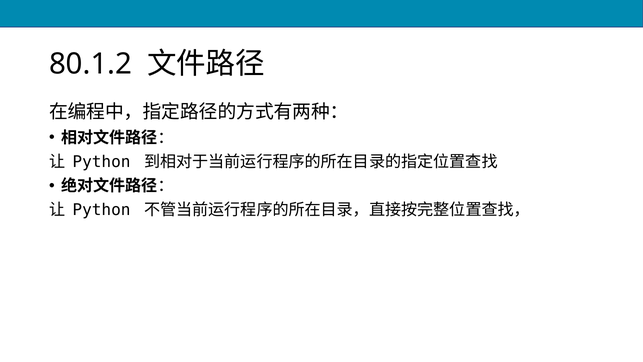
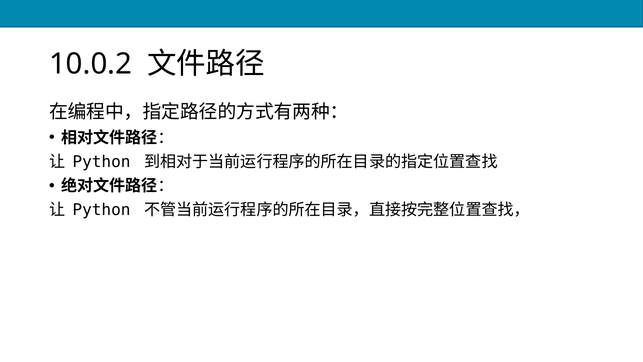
80.1.2: 80.1.2 -> 10.0.2 (91, 64)
